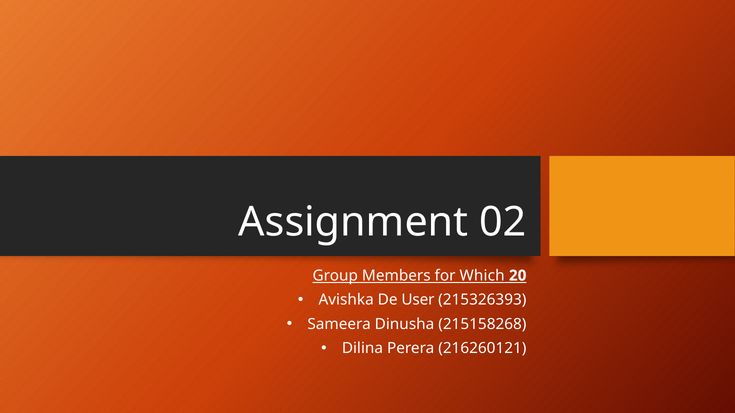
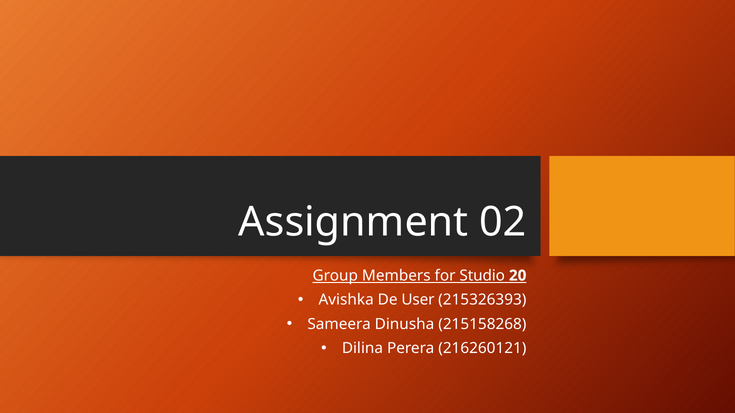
Which: Which -> Studio (482, 276)
